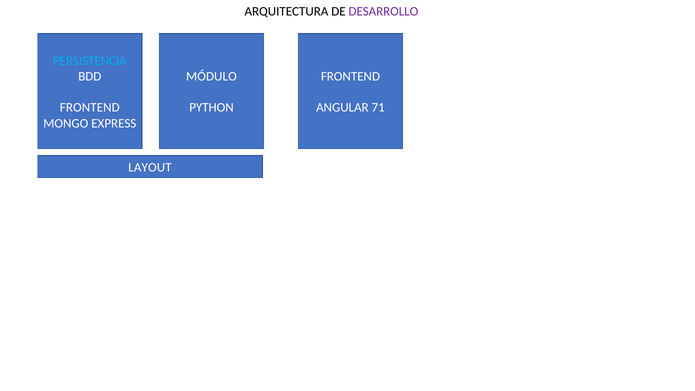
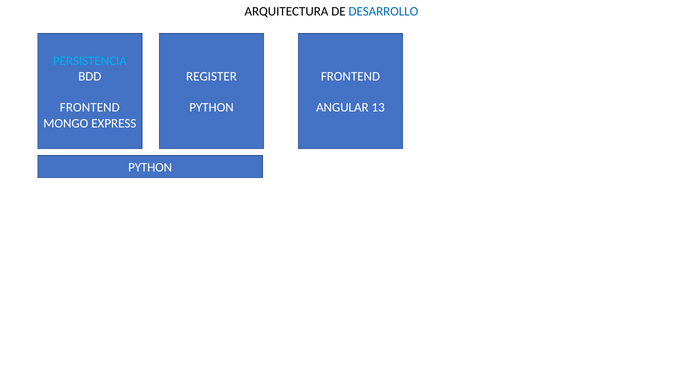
DESARROLLO colour: purple -> blue (383, 11)
MÓDULO: MÓDULO -> REGISTER (211, 76)
71: 71 -> 13 (378, 108)
LAYOUT: LAYOUT -> PYTHON (150, 168)
